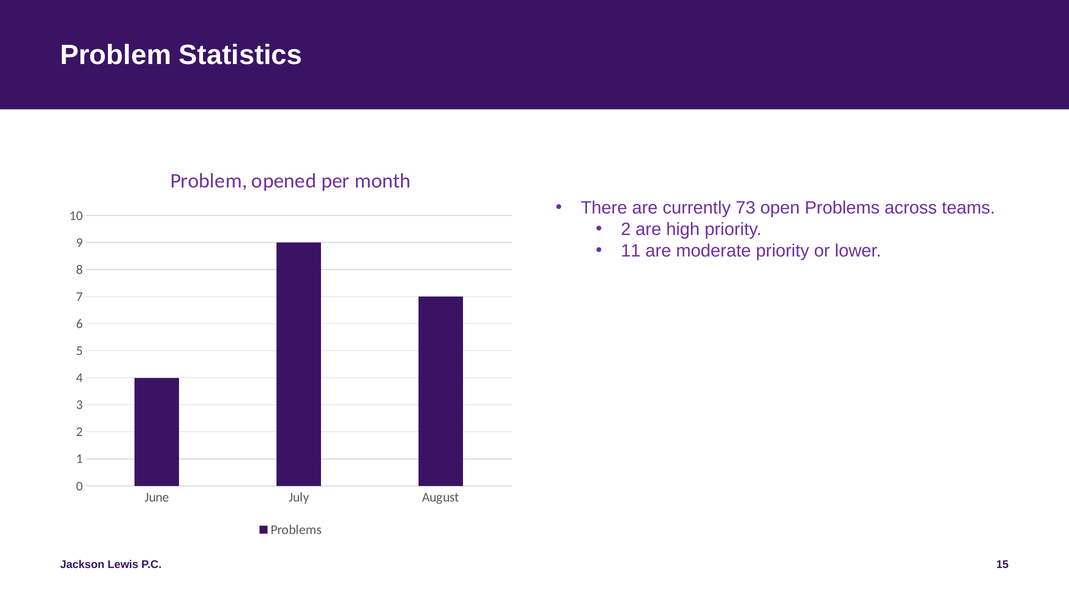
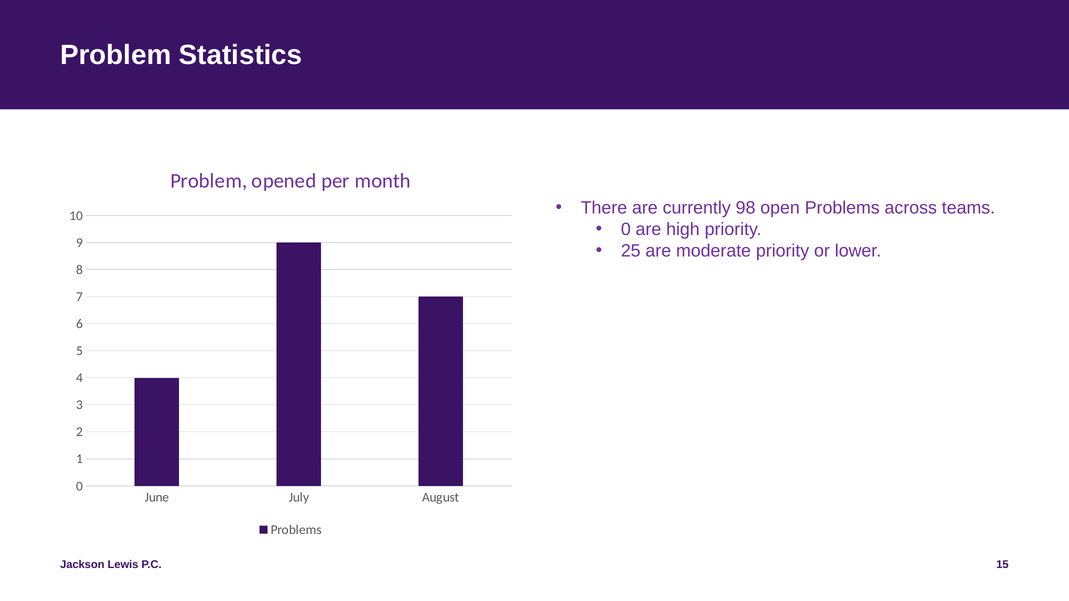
73: 73 -> 98 (746, 208)
2: 2 -> 0 (626, 229)
11: 11 -> 25 (631, 251)
